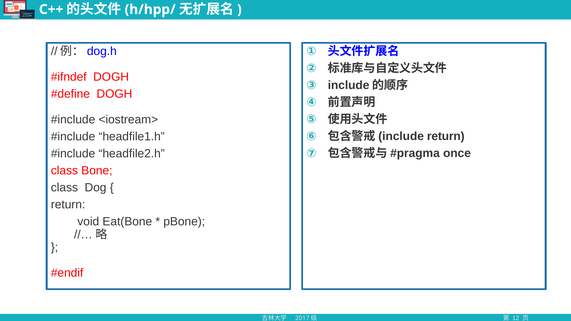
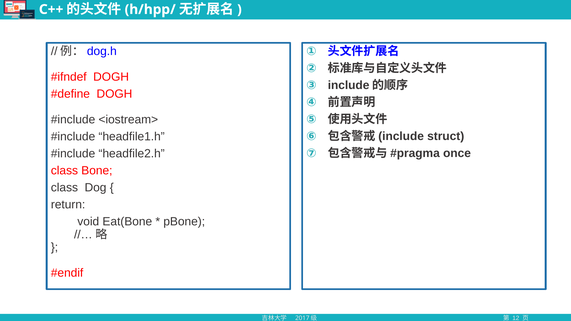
return: return -> struct (446, 136)
